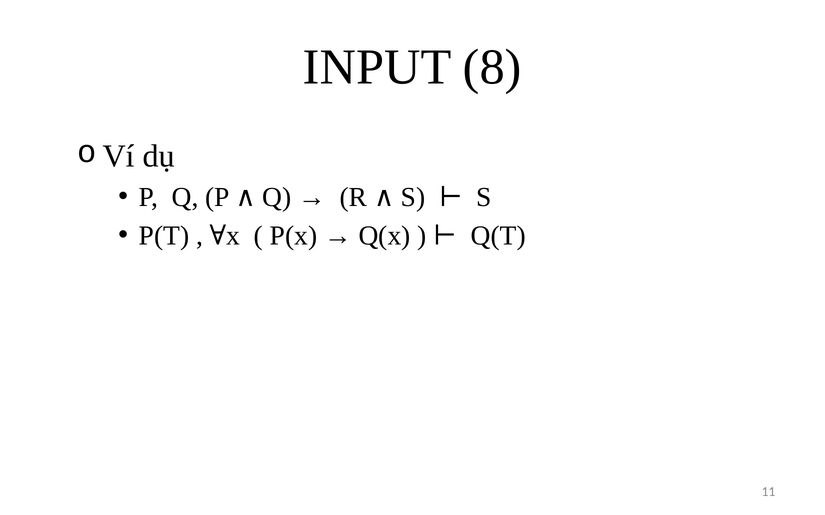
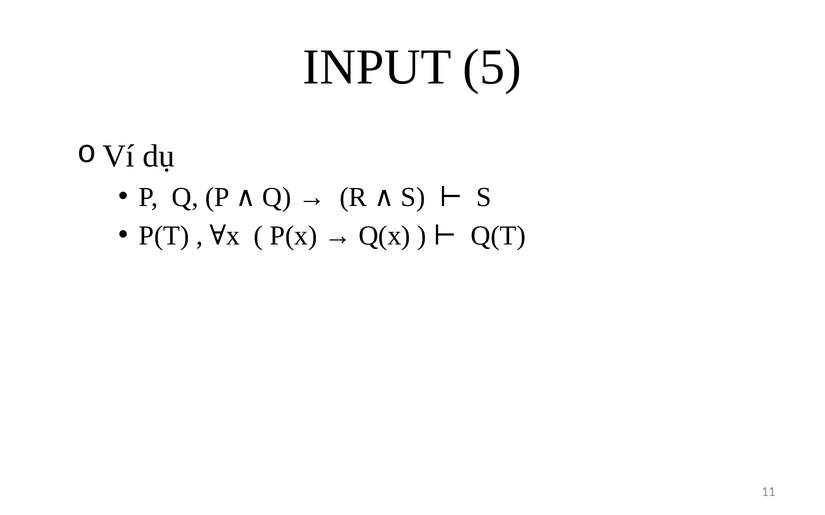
8: 8 -> 5 (492, 67)
